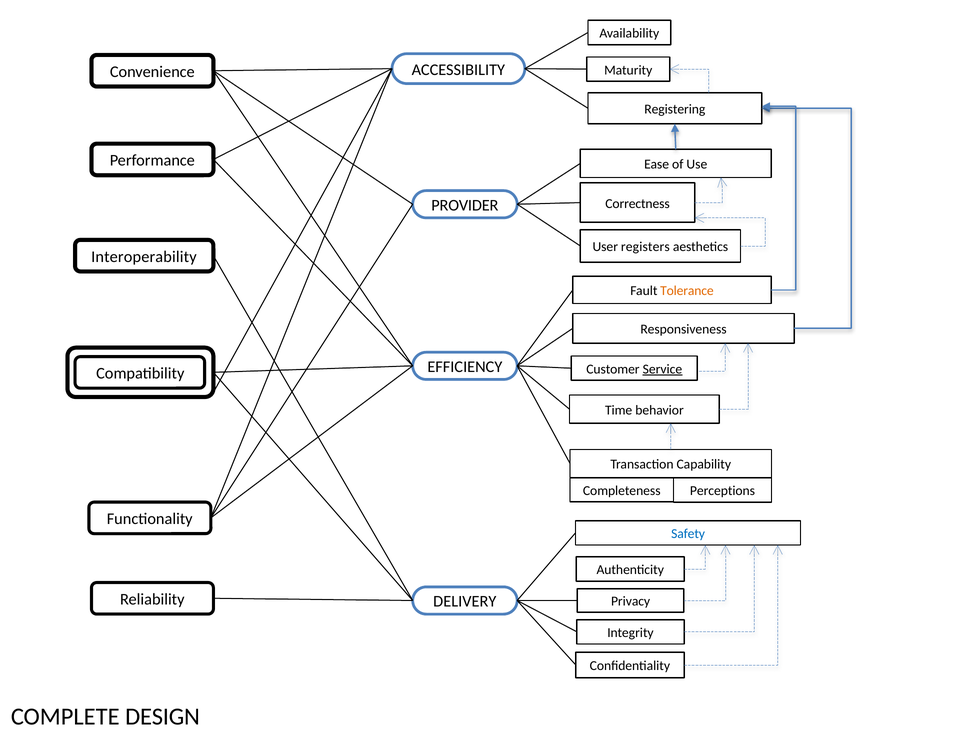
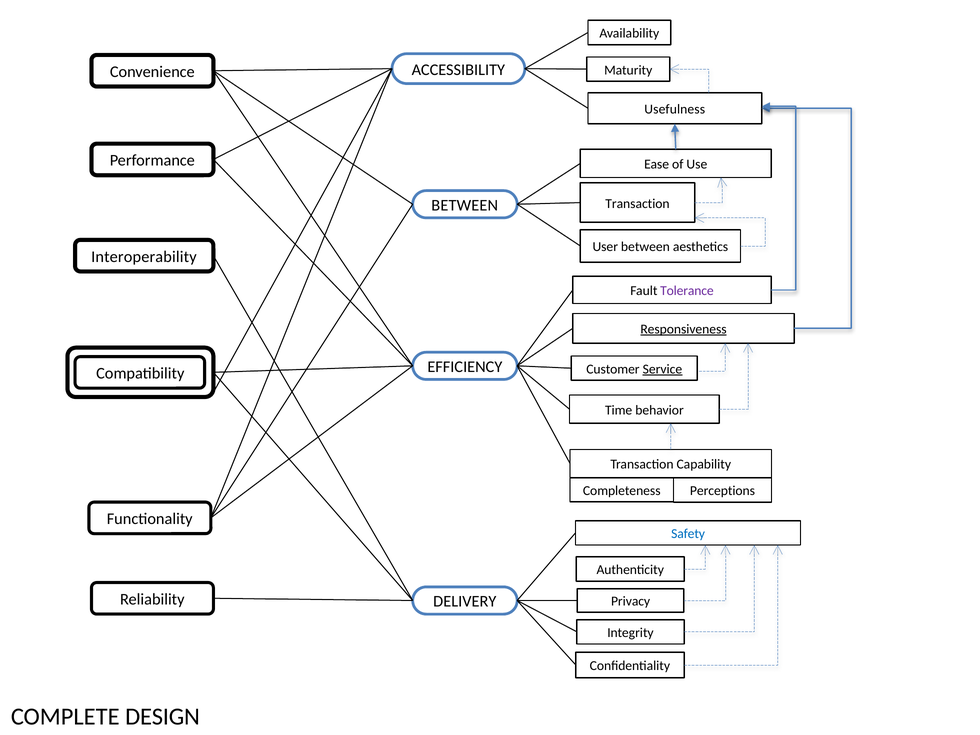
Registering: Registering -> Usefulness (675, 109)
Correctness: Correctness -> Transaction (637, 204)
PROVIDER: PROVIDER -> BETWEEN (465, 205)
User registers: registers -> between (645, 247)
Tolerance colour: orange -> purple (687, 291)
Responsiveness underline: none -> present (683, 329)
